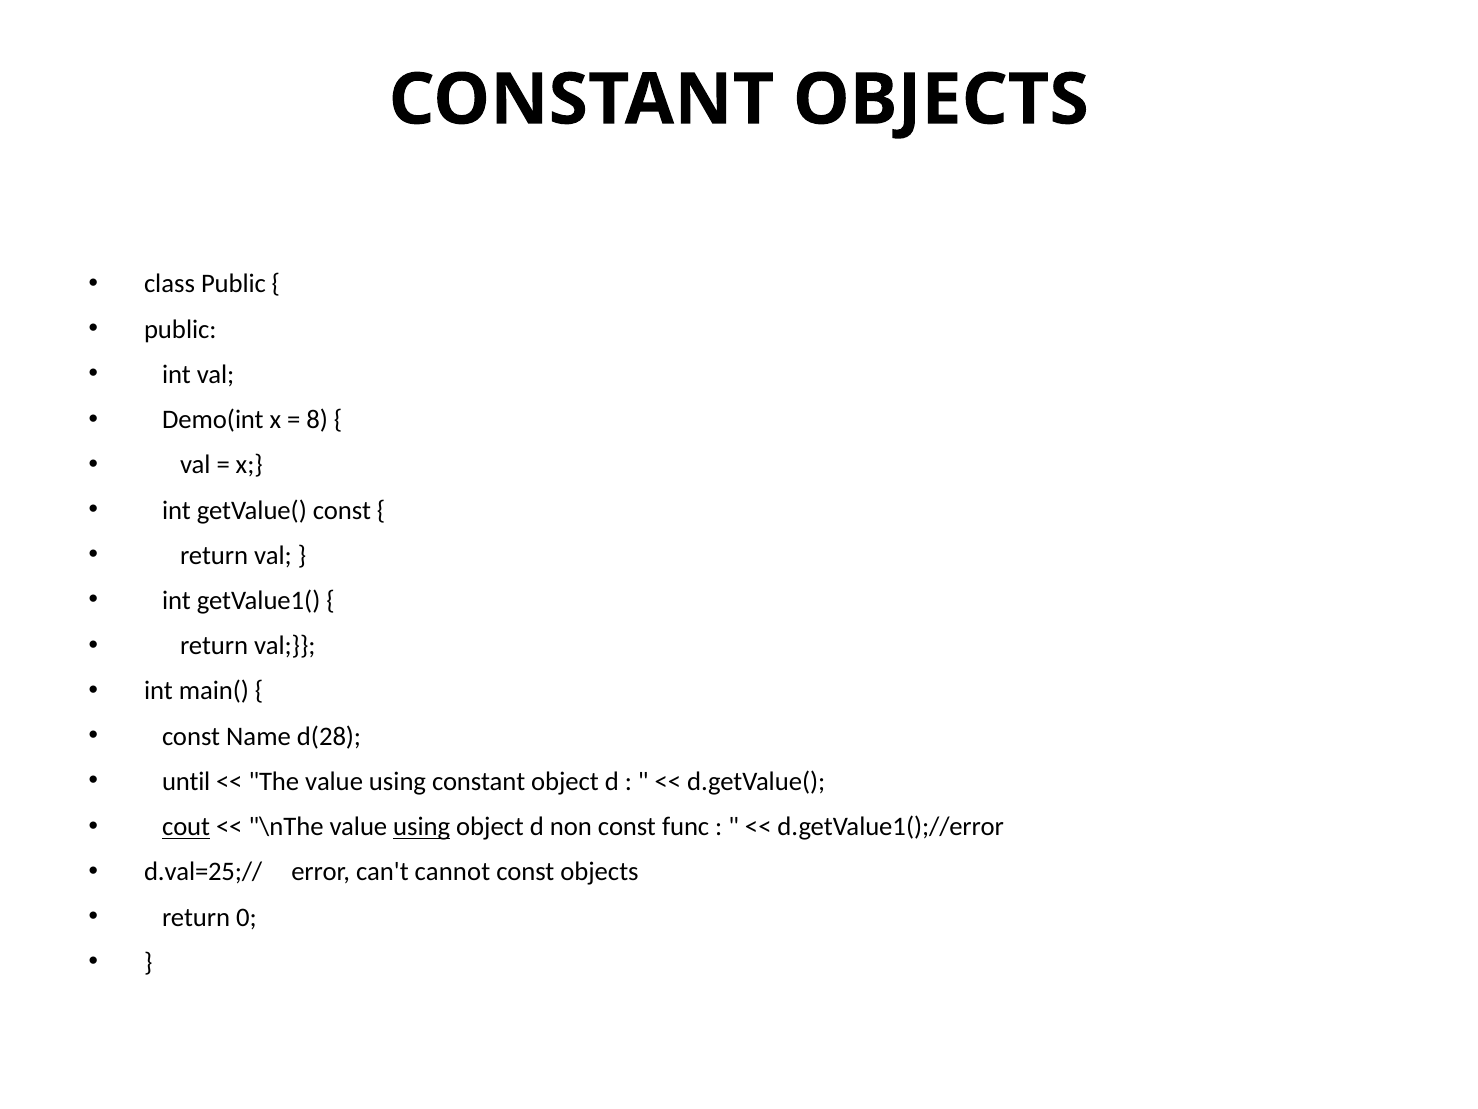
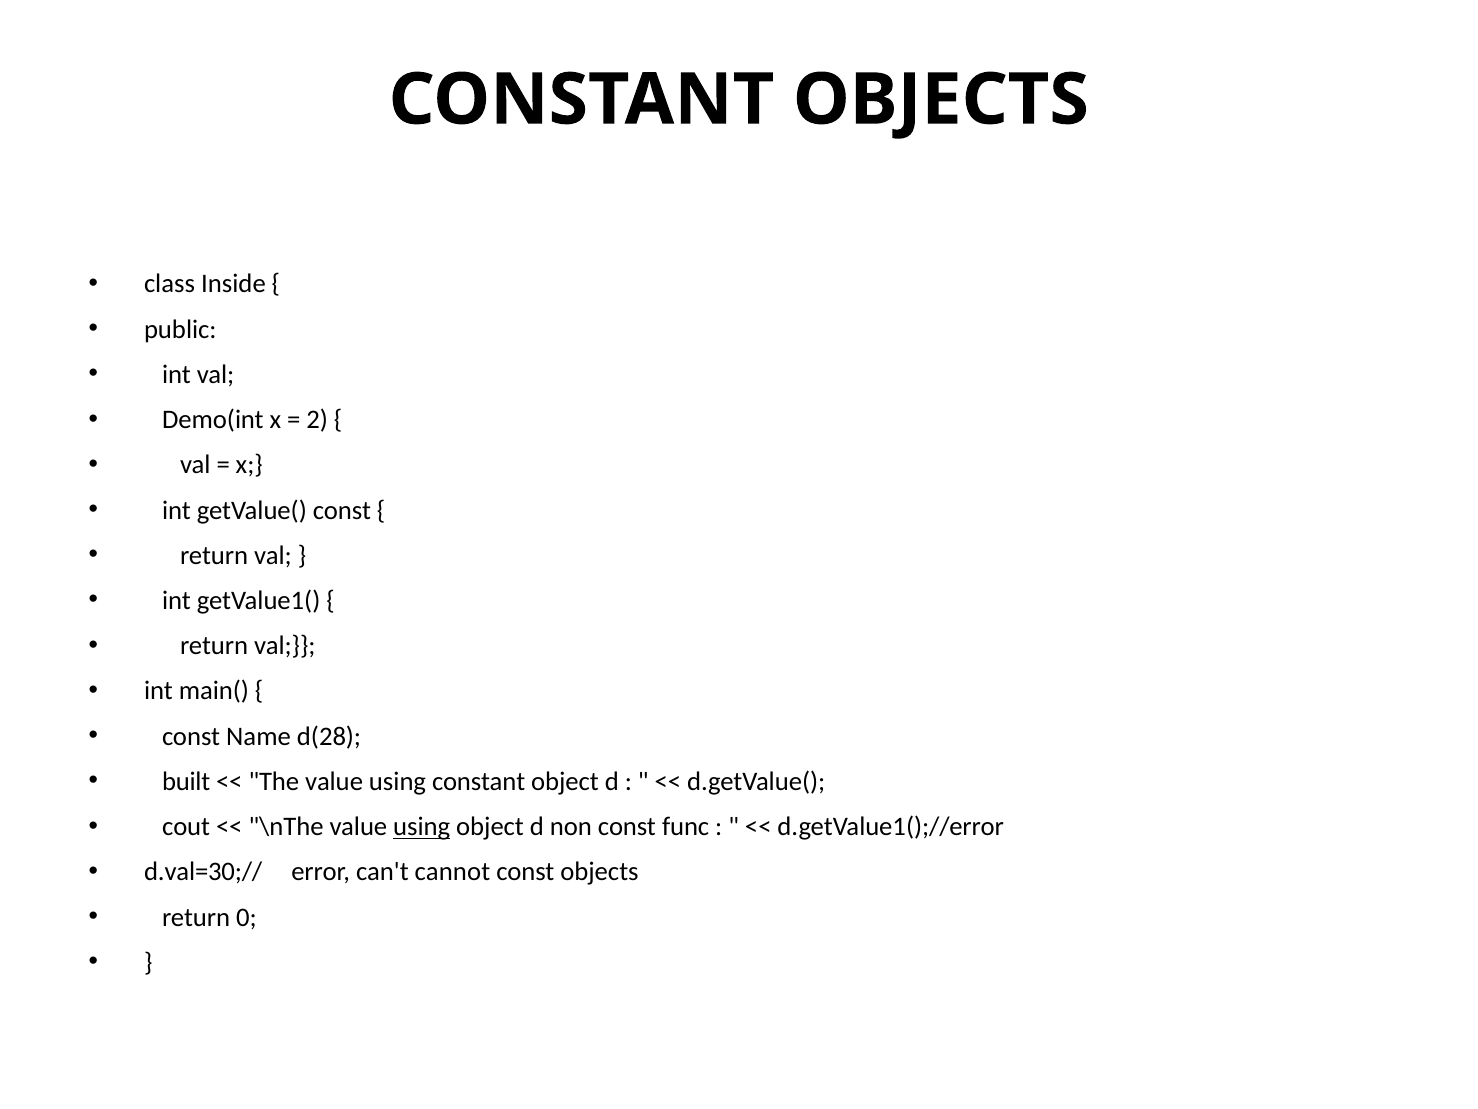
class Public: Public -> Inside (233, 284)
8: 8 -> 2 (317, 420)
until: until -> built (186, 781)
cout underline: present -> none (186, 826)
d.val=25;//: d.val=25;// -> d.val=30;// (203, 872)
